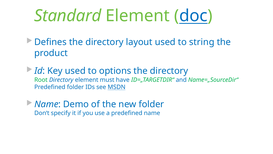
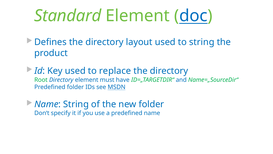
options: options -> replace (115, 71)
Name Demo: Demo -> String (76, 104)
